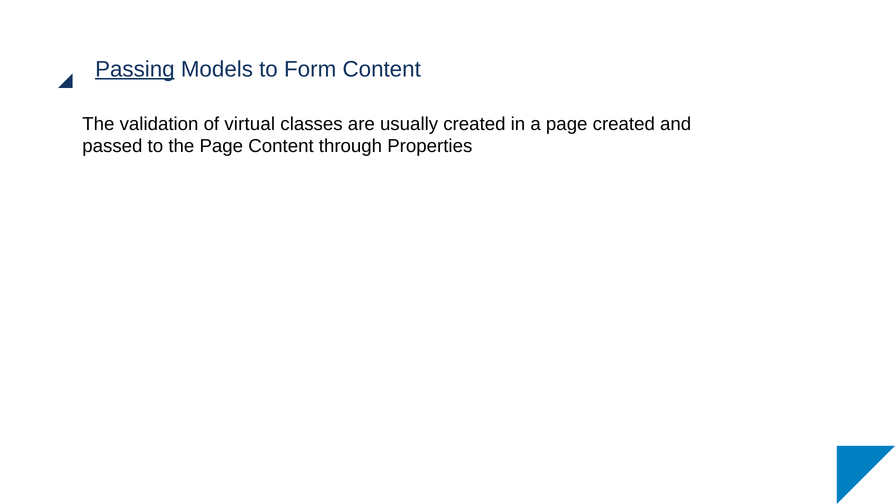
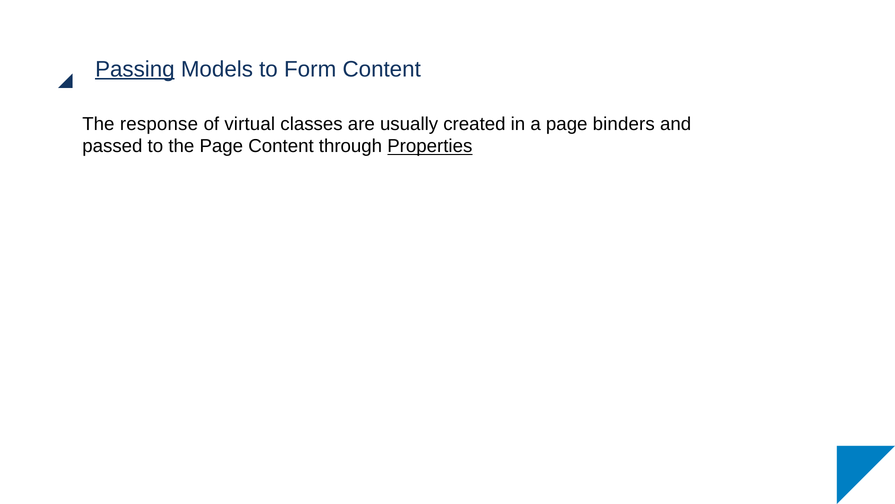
validation: validation -> response (159, 124)
page created: created -> binders (624, 124)
Properties underline: none -> present (430, 146)
